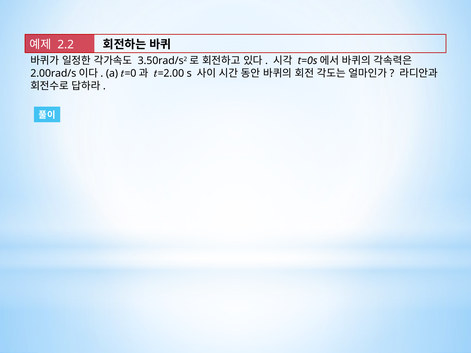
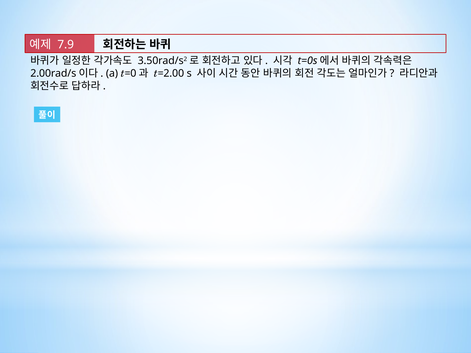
2.2: 2.2 -> 7.9 (66, 45)
